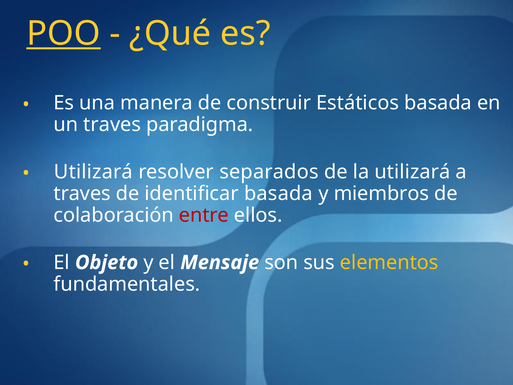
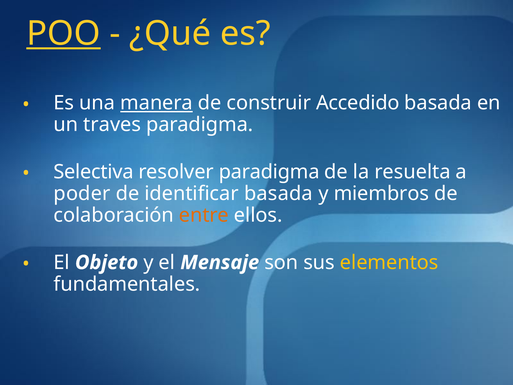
manera underline: none -> present (157, 103)
Estáticos: Estáticos -> Accedido (358, 103)
Utilizará: Utilizará -> Selectiva (94, 172)
resolver separados: separados -> paradigma (269, 172)
la utilizará: utilizará -> resuelta (412, 172)
traves: traves -> poder (82, 193)
entre colour: red -> orange (204, 215)
